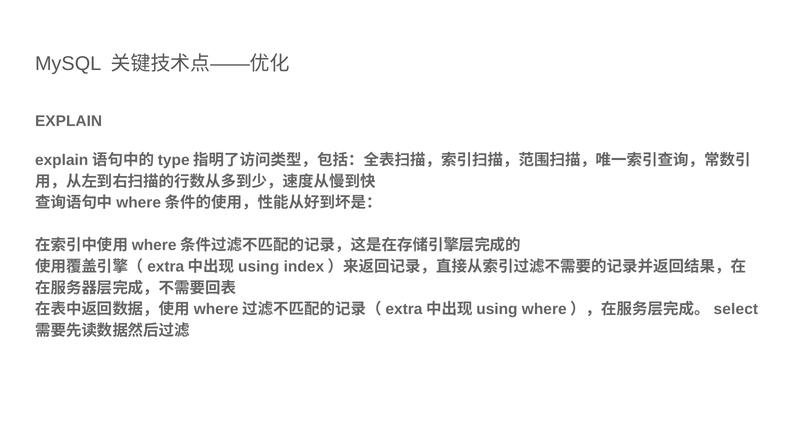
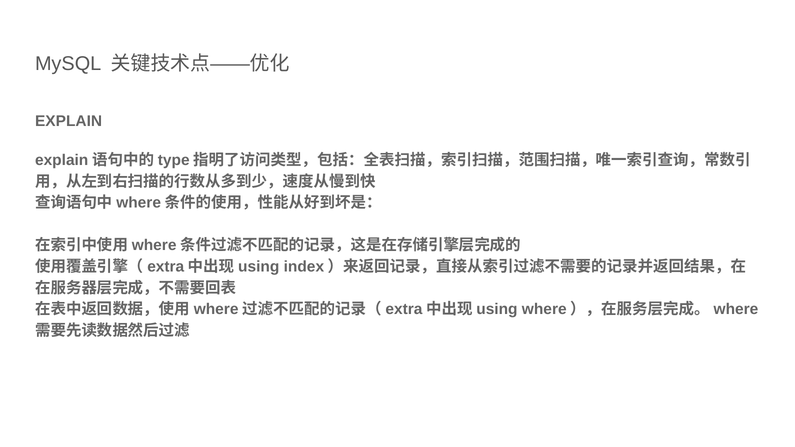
select: select -> where (736, 309)
